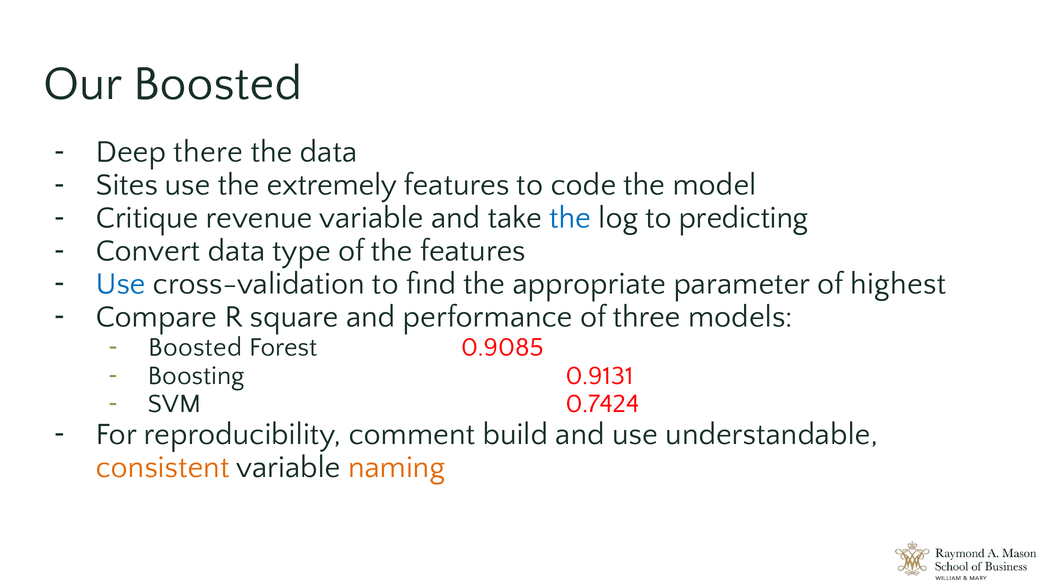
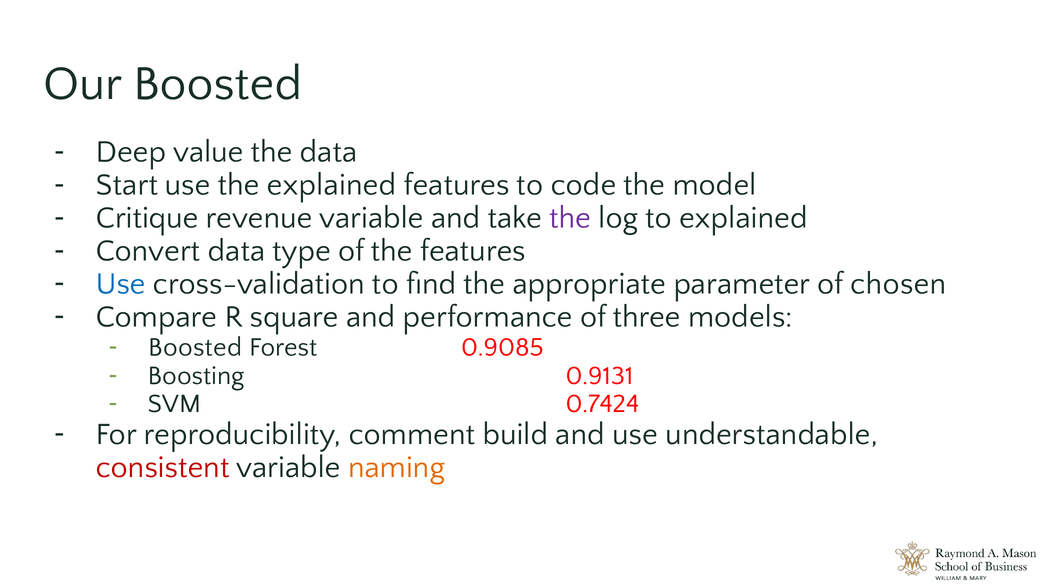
there: there -> value (209, 152)
Sites: Sites -> Start (127, 185)
the extremely: extremely -> explained (332, 185)
the colour: blue -> purple (570, 218)
to predicting: predicting -> explained (743, 218)
highest: highest -> chosen (898, 284)
consistent colour: orange -> red (163, 467)
